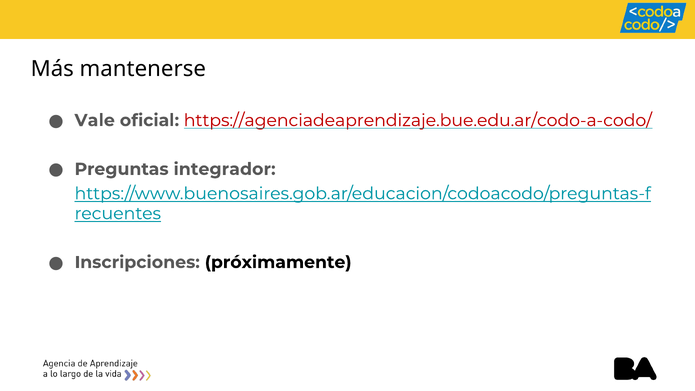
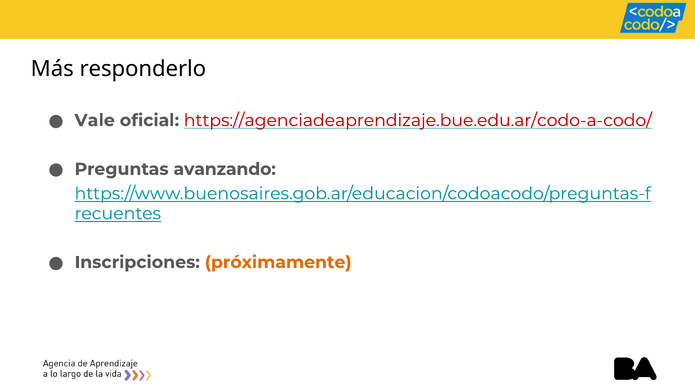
mantenerse: mantenerse -> responderlo (143, 69)
integrador: integrador -> avanzando (225, 169)
próximamente colour: black -> orange (278, 262)
